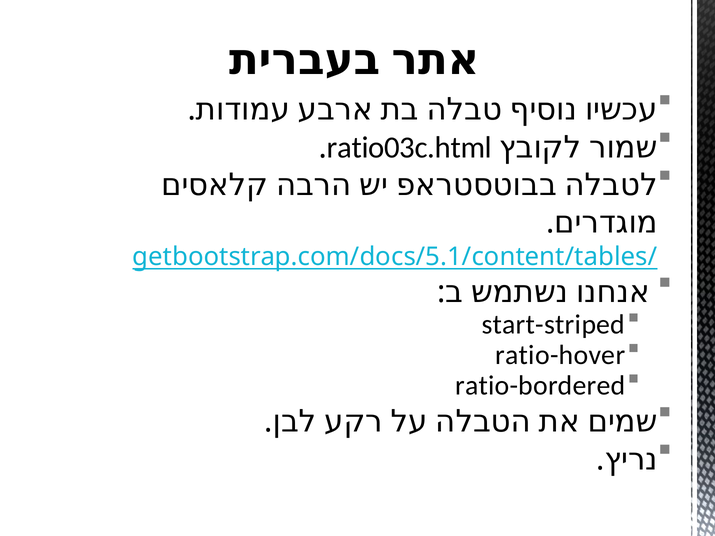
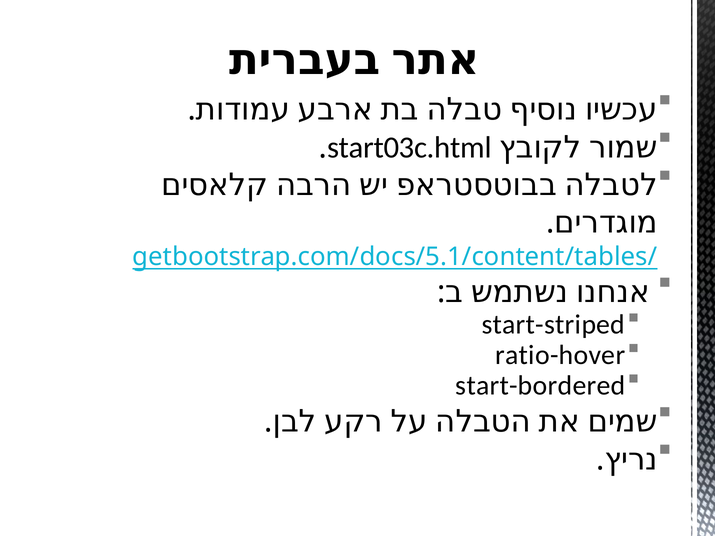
ratio03c.html: ratio03c.html -> start03c.html (409, 147)
ratio-bordered: ratio-bordered -> start-bordered (540, 386)
